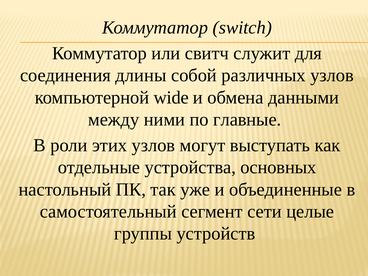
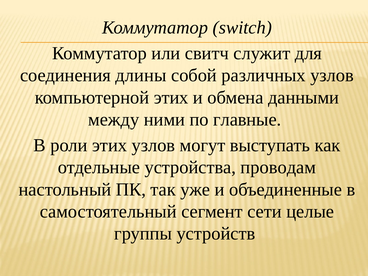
компьютерной wide: wide -> этих (171, 97)
основных: основных -> проводам (278, 167)
